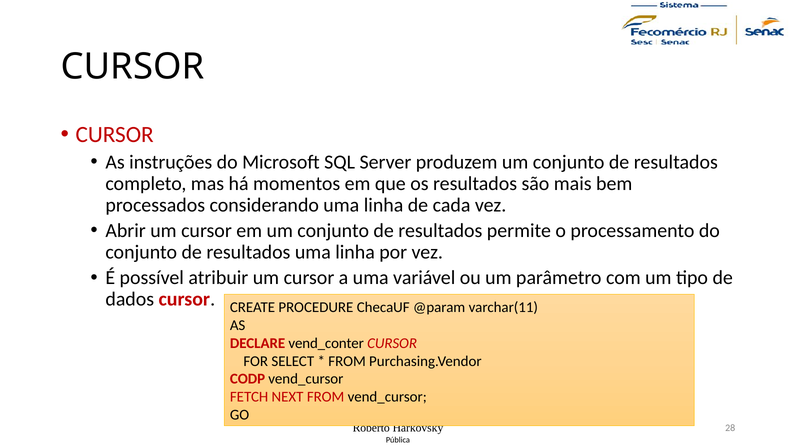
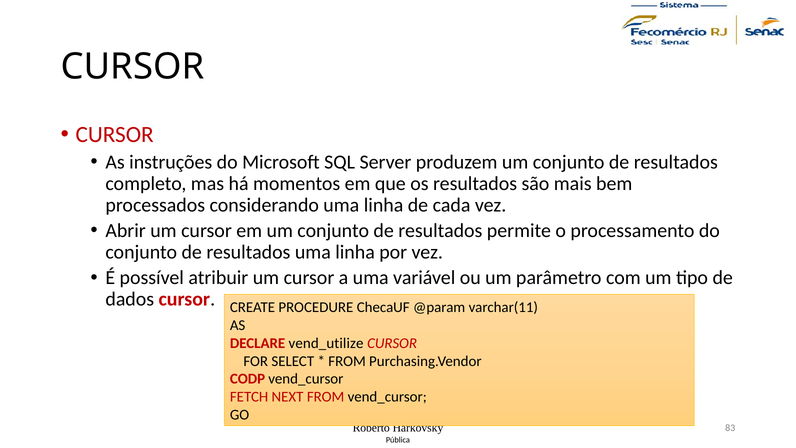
vend_conter: vend_conter -> vend_utilize (326, 343)
28: 28 -> 83 (730, 427)
